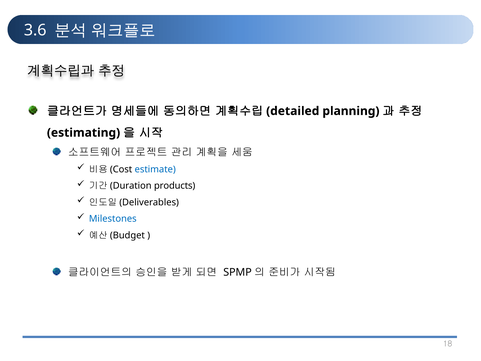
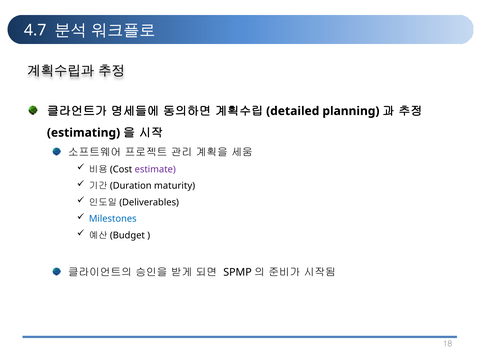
3.6: 3.6 -> 4.7 (35, 30)
estimate colour: blue -> purple (155, 169)
products: products -> maturity (175, 186)
